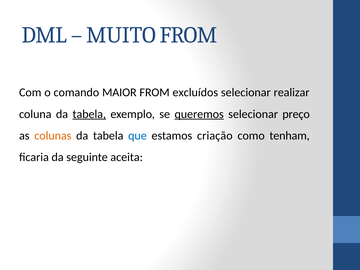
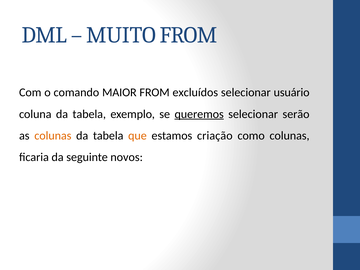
realizar: realizar -> usuário (292, 92)
tabela underline: present -> none (89, 114)
preço: preço -> serão (296, 114)
que colour: blue -> orange (137, 136)
como tenham: tenham -> colunas (290, 136)
aceita: aceita -> novos (127, 157)
